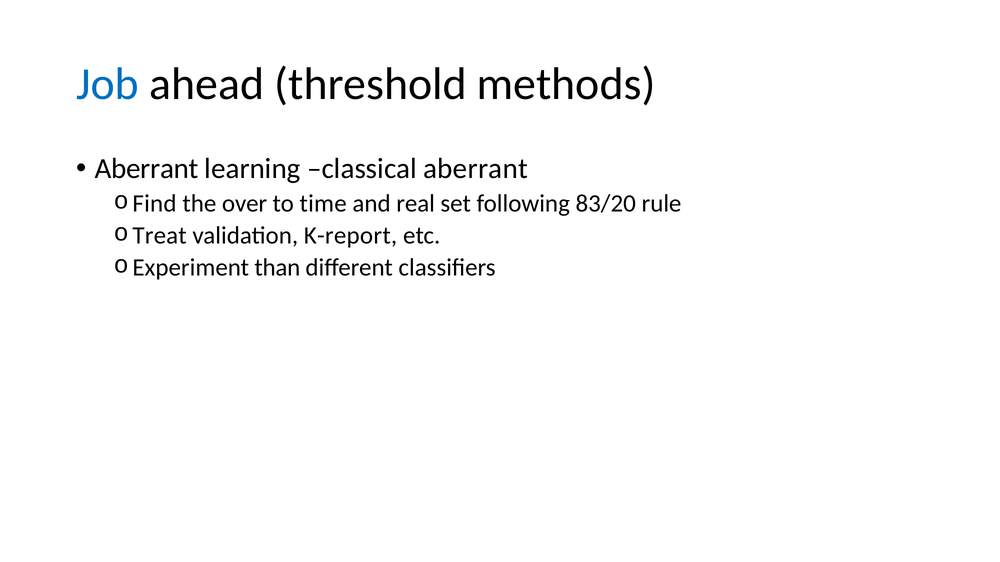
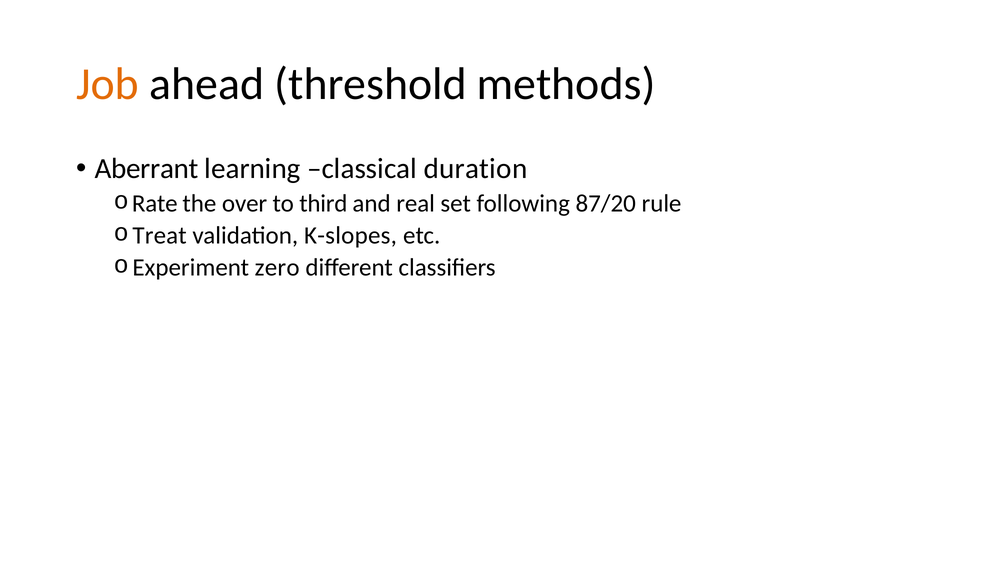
Job colour: blue -> orange (108, 84)
classical aberrant: aberrant -> duration (475, 169)
Find: Find -> Rate (155, 203)
time: time -> third (323, 203)
83/20: 83/20 -> 87/20 (606, 203)
K-report: K-report -> K-slopes (351, 236)
than: than -> zero (277, 268)
